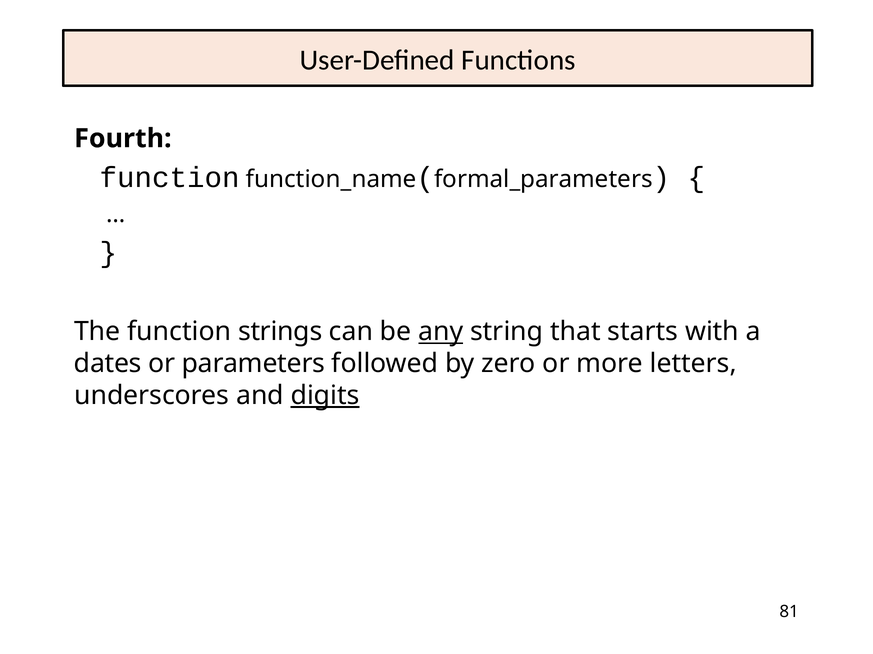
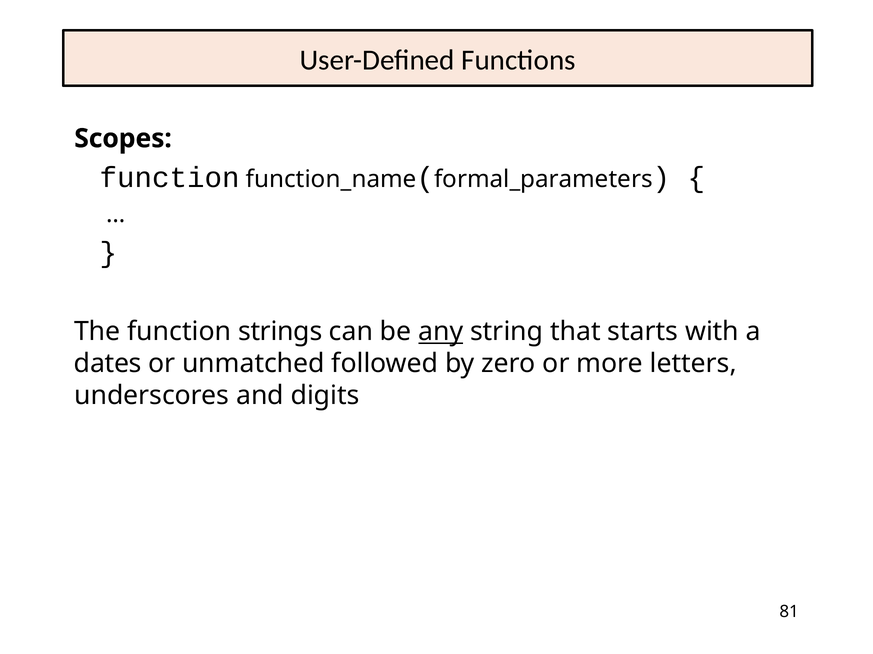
Fourth: Fourth -> Scopes (123, 139)
parameters: parameters -> unmatched (253, 364)
digits underline: present -> none (325, 396)
